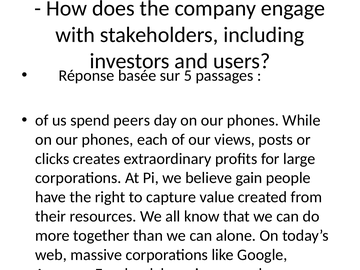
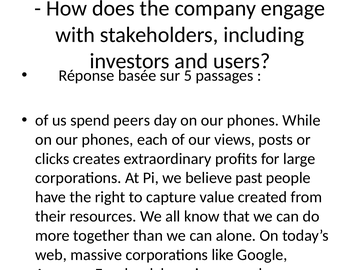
gain: gain -> past (249, 178)
